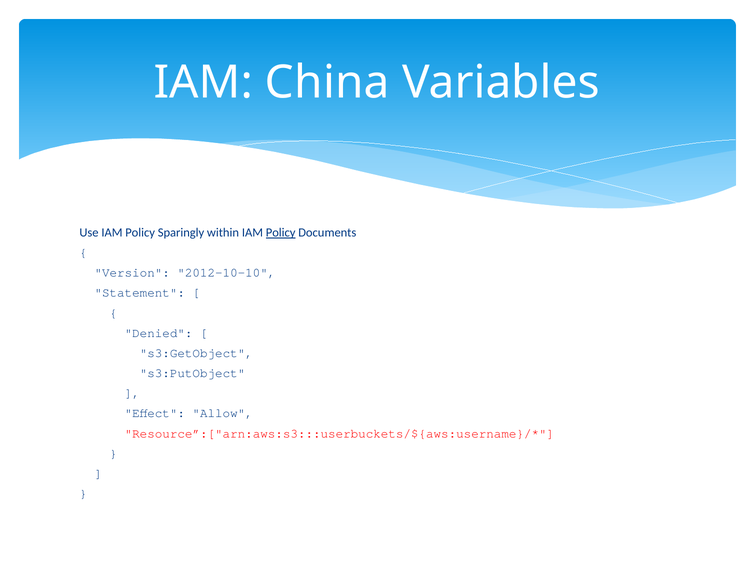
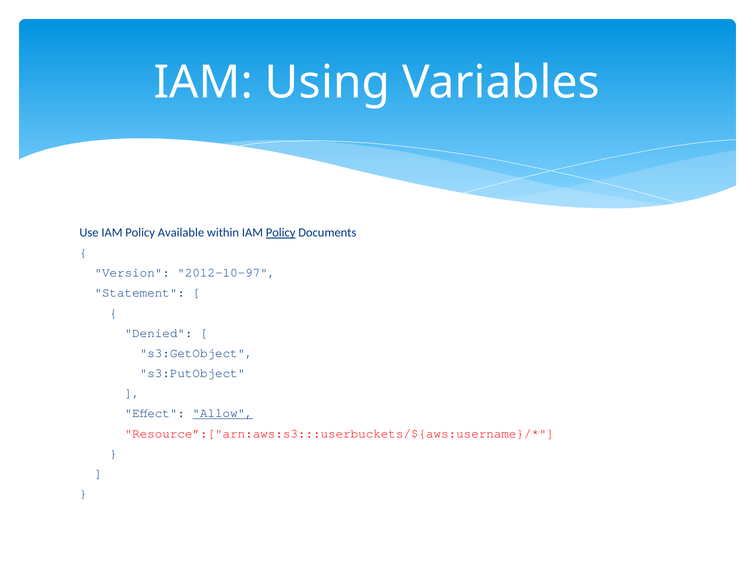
China: China -> Using (327, 83)
Sparingly: Sparingly -> Available (181, 233)
2012-10-10: 2012-10-10 -> 2012-10-97 (226, 273)
Allow underline: none -> present (223, 414)
